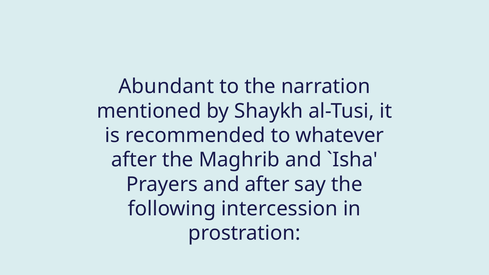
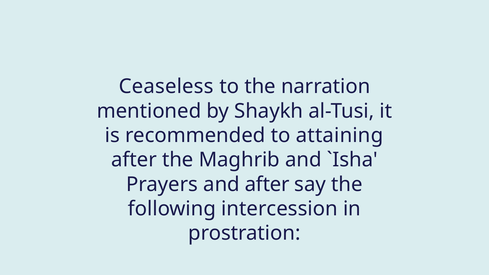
Abundant: Abundant -> Ceaseless (166, 87)
whatever: whatever -> attaining (340, 135)
